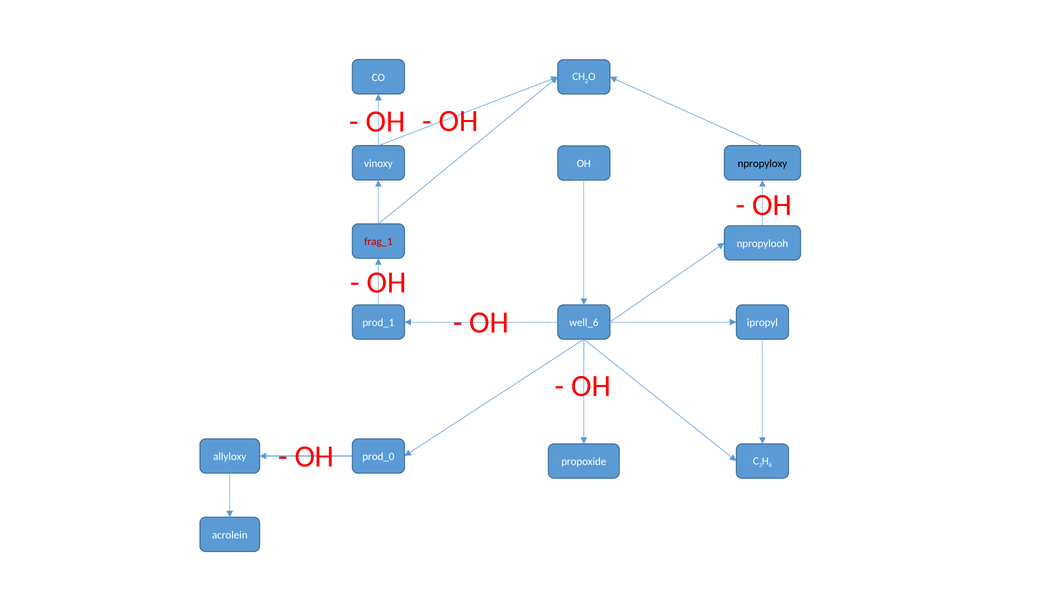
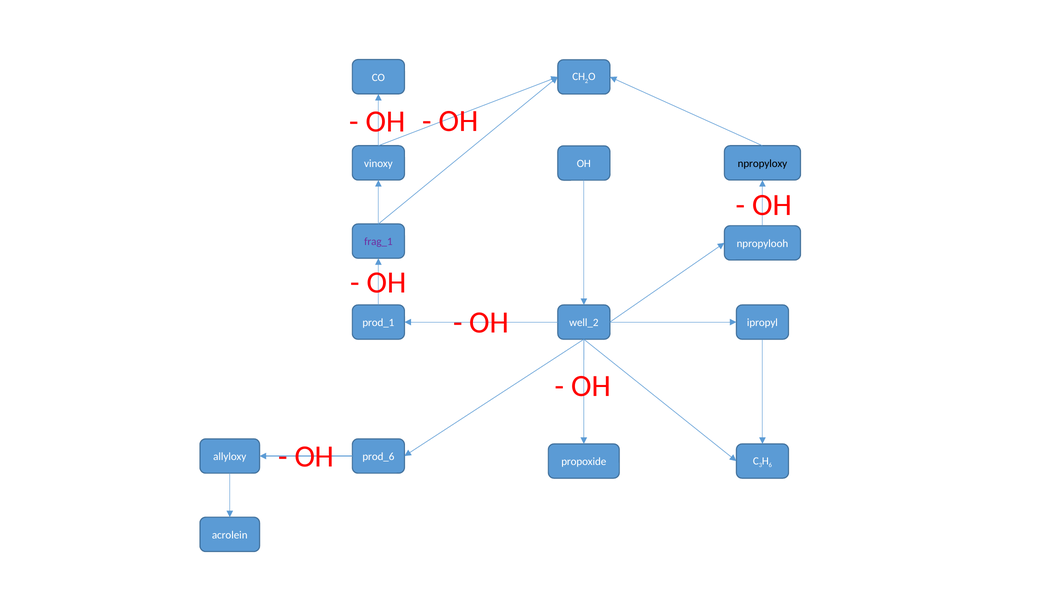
frag_1 colour: red -> purple (378, 242)
well_6: well_6 -> well_2 (584, 323)
prod_0: prod_0 -> prod_6 (378, 457)
